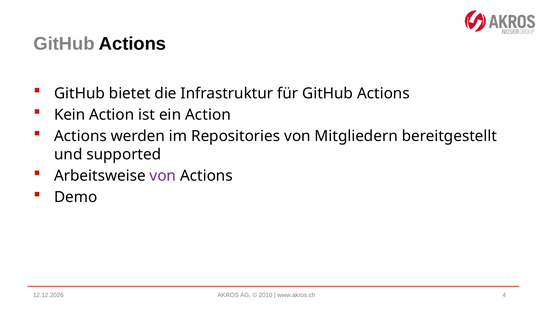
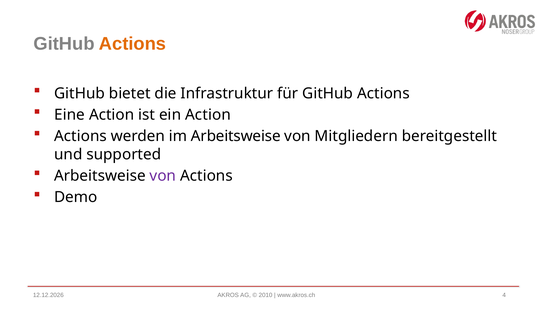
Actions colour: black -> orange (133, 44)
Kein: Kein -> Eine (70, 115)
im Repositories: Repositories -> Arbeitsweise (236, 136)
